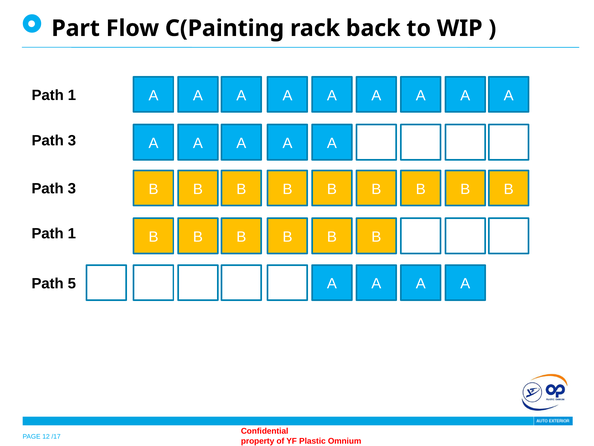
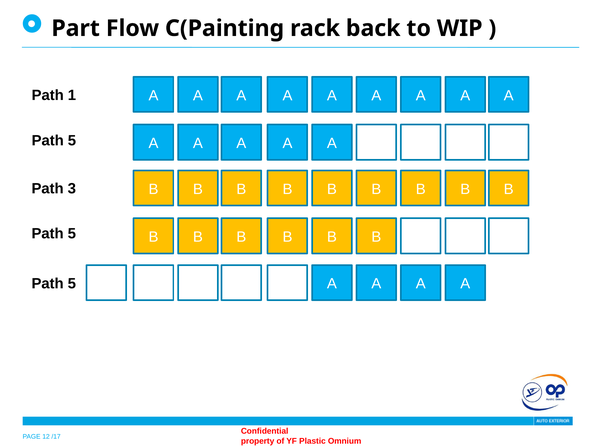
3: 3 -> 5 (72, 141)
1: 1 -> 5 (72, 233)
